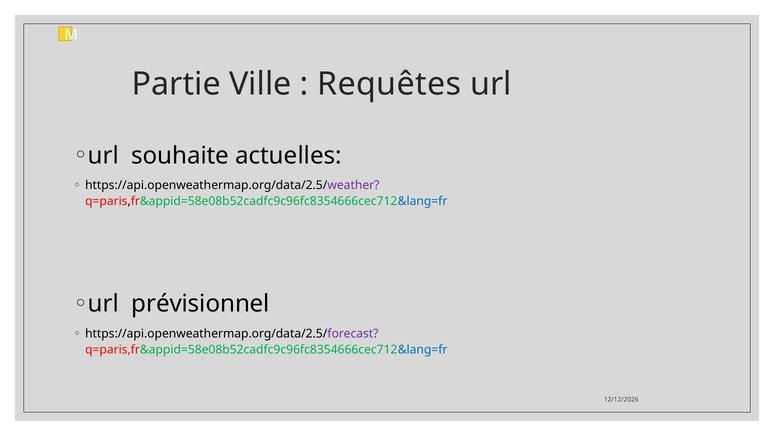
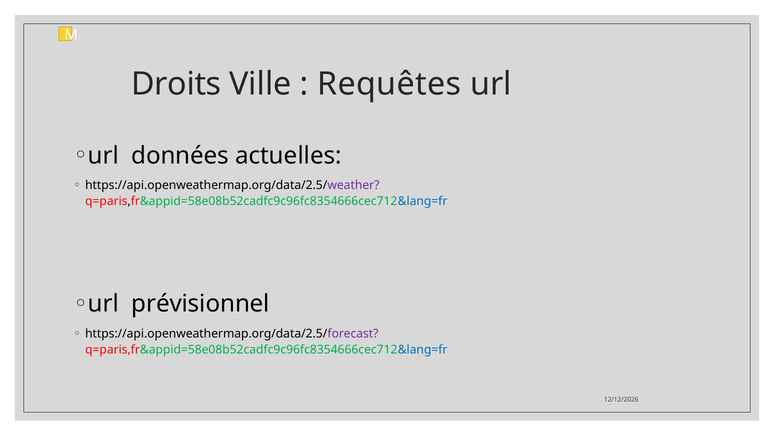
Partie: Partie -> Droits (176, 84)
souhaite: souhaite -> données (180, 156)
